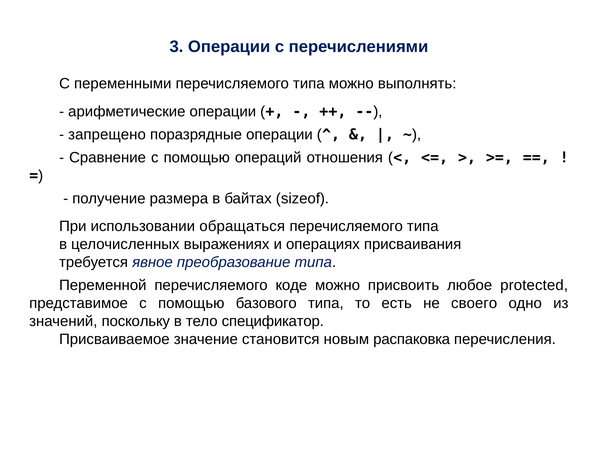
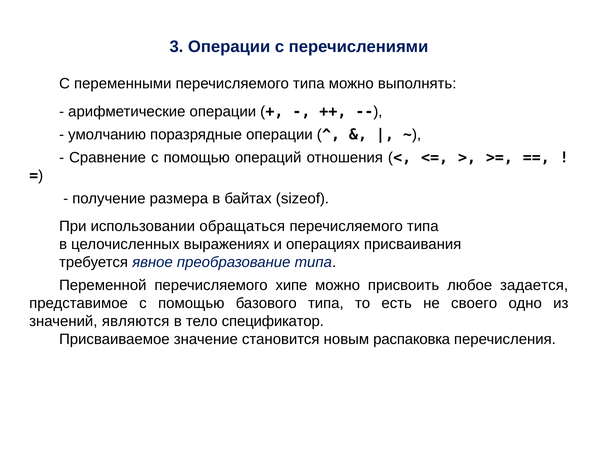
запрещено: запрещено -> умолчанию (107, 134)
коде: коде -> хипе (291, 285)
protected: protected -> задается (534, 285)
поскольку: поскольку -> являются (136, 321)
